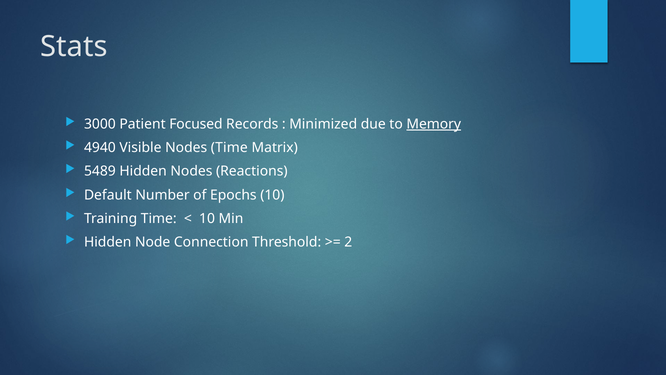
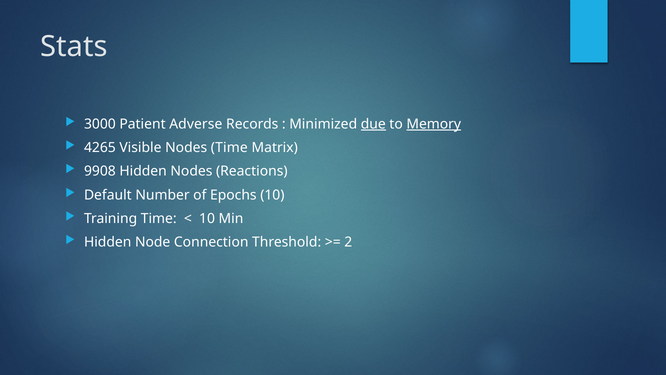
Focused: Focused -> Adverse (196, 124)
due underline: none -> present (373, 124)
4940: 4940 -> 4265 (100, 148)
5489: 5489 -> 9908 (100, 171)
